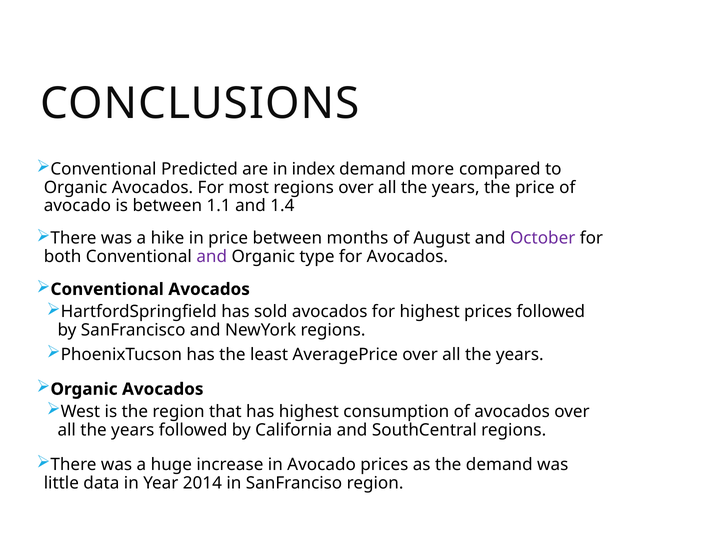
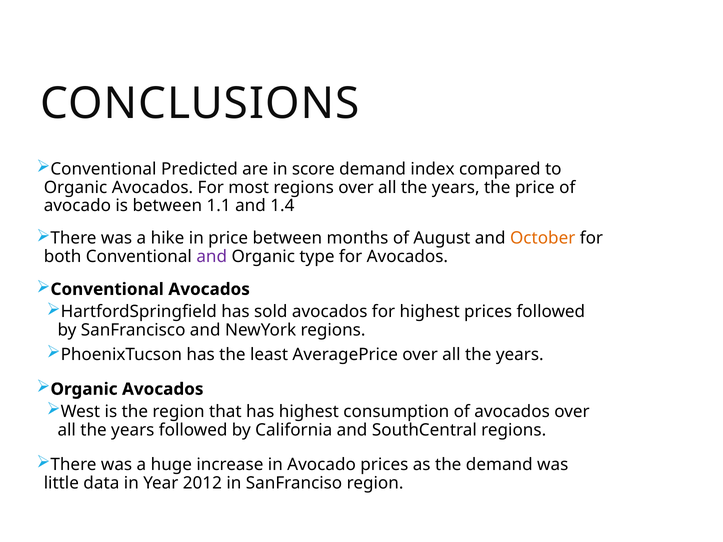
index: index -> score (313, 169)
more: more -> index (433, 169)
October colour: purple -> orange (543, 238)
2014: 2014 -> 2012 (202, 483)
